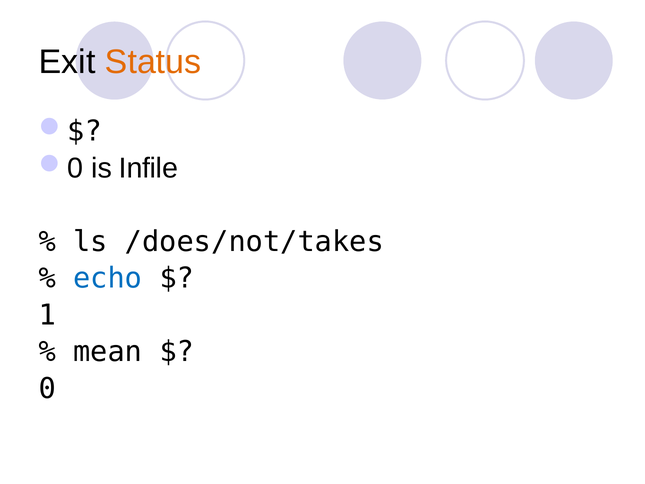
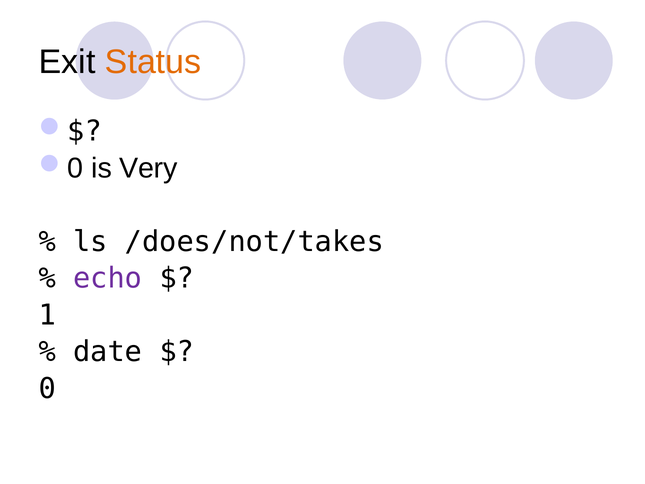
Infile: Infile -> Very (148, 168)
echo colour: blue -> purple (108, 278)
mean: mean -> date (108, 352)
